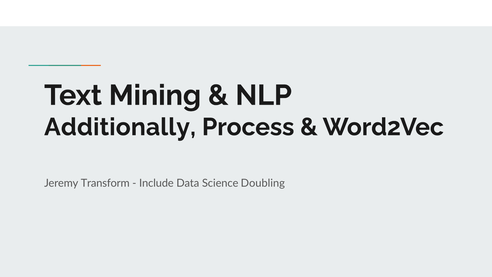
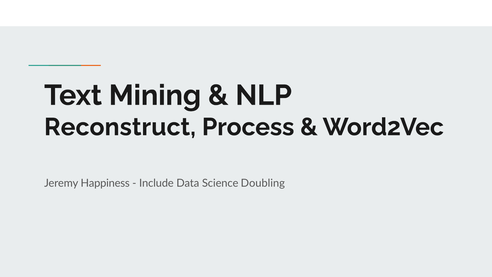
Additionally: Additionally -> Reconstruct (120, 127)
Transform: Transform -> Happiness (105, 183)
